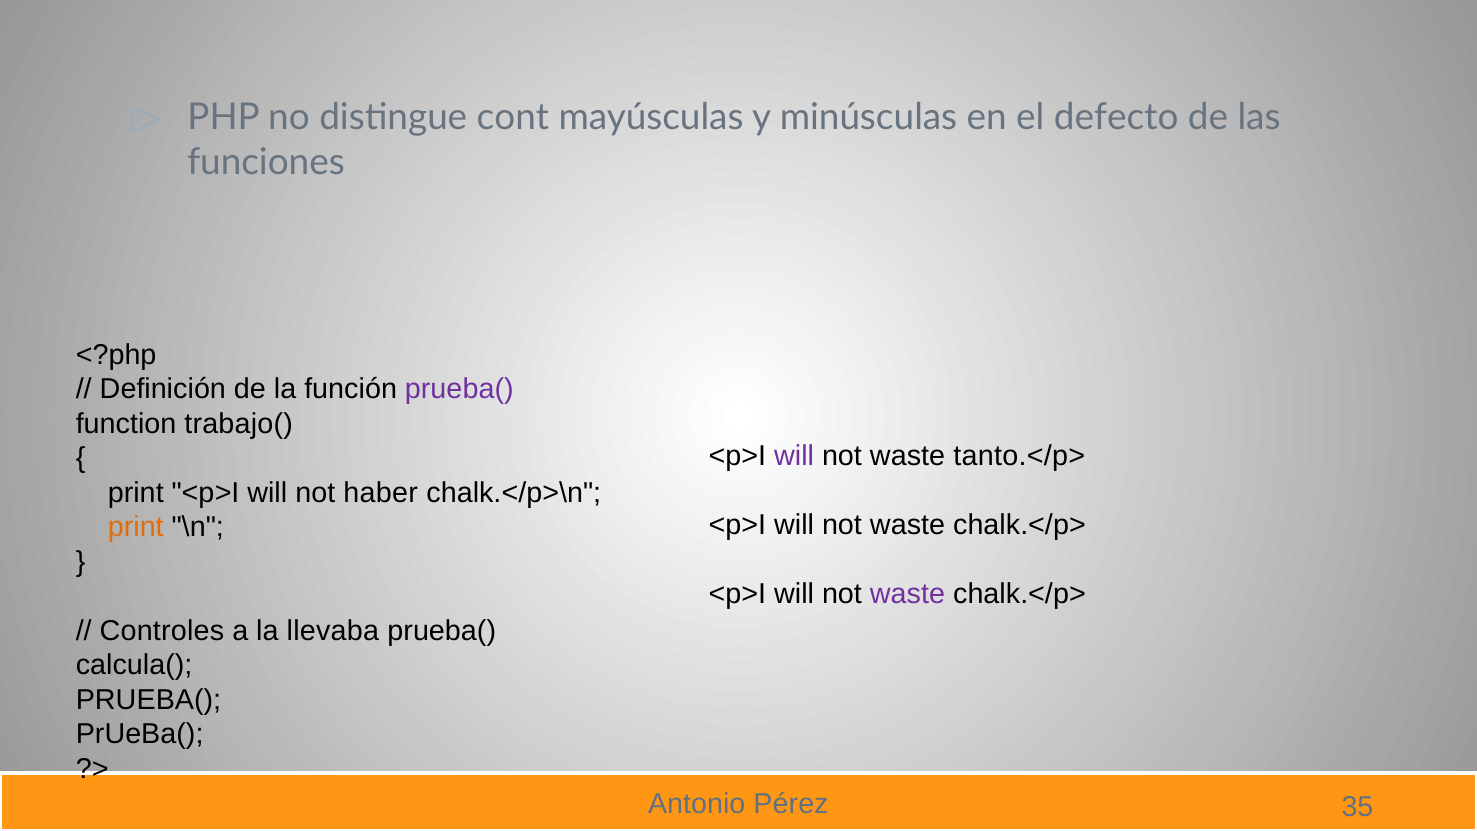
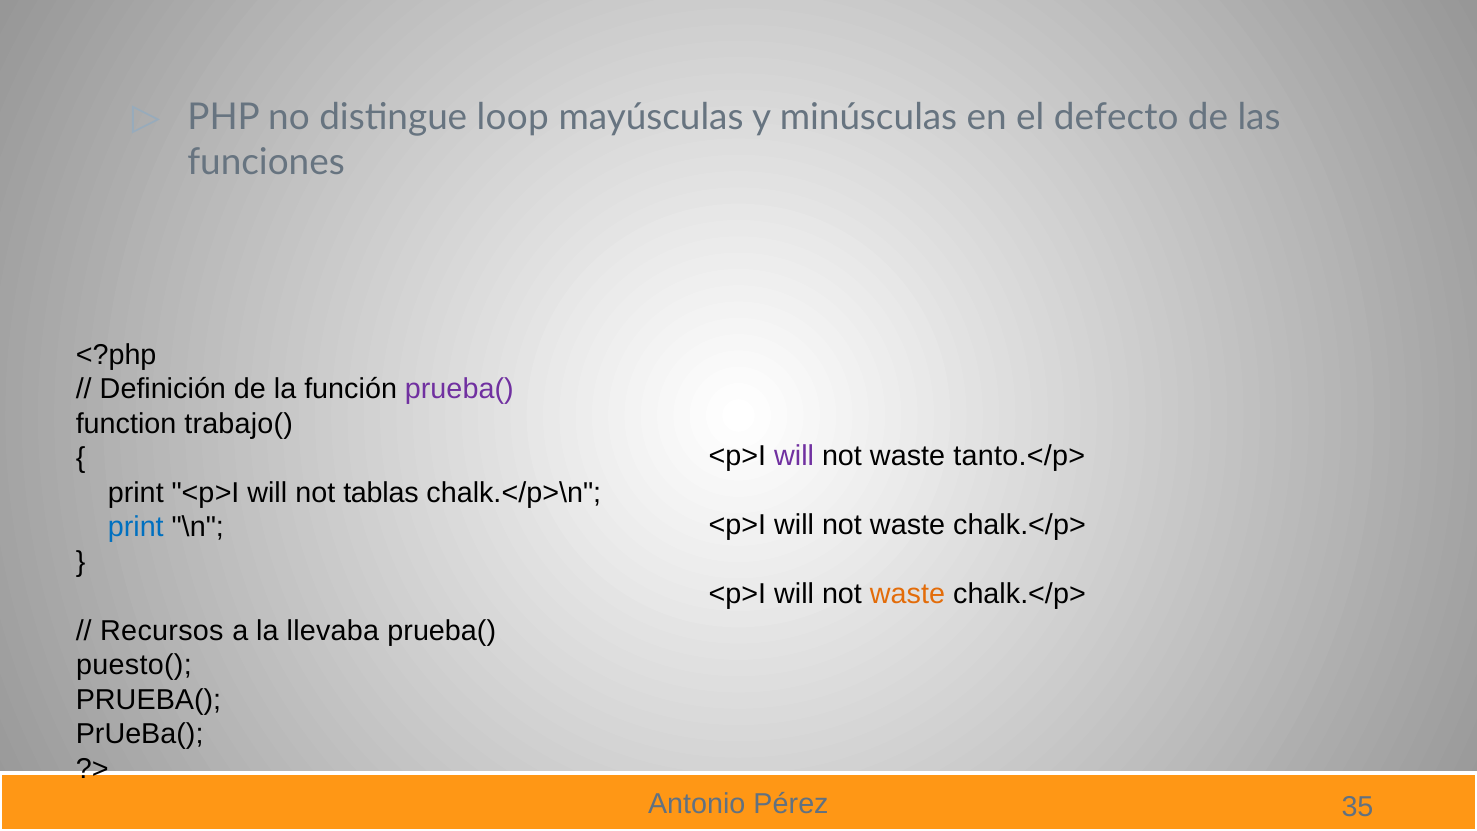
cont: cont -> loop (513, 118)
haber: haber -> tablas (381, 493)
print colour: orange -> blue (136, 527)
waste colour: purple -> orange (907, 594)
Controles: Controles -> Recursos (162, 631)
calcula(: calcula( -> puesto( (134, 665)
